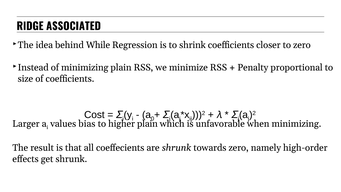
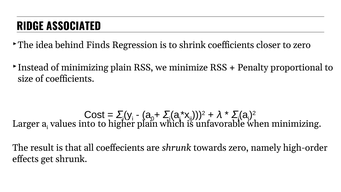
While: While -> Finds (98, 45)
bias: bias -> into (87, 123)
